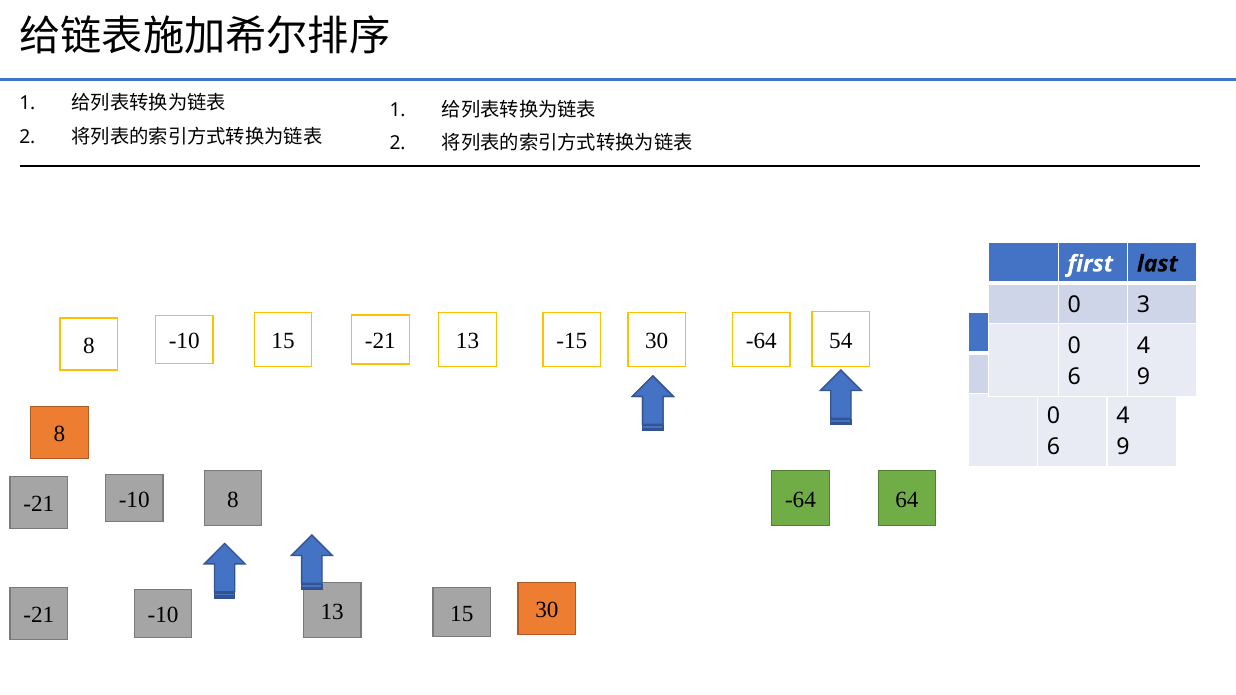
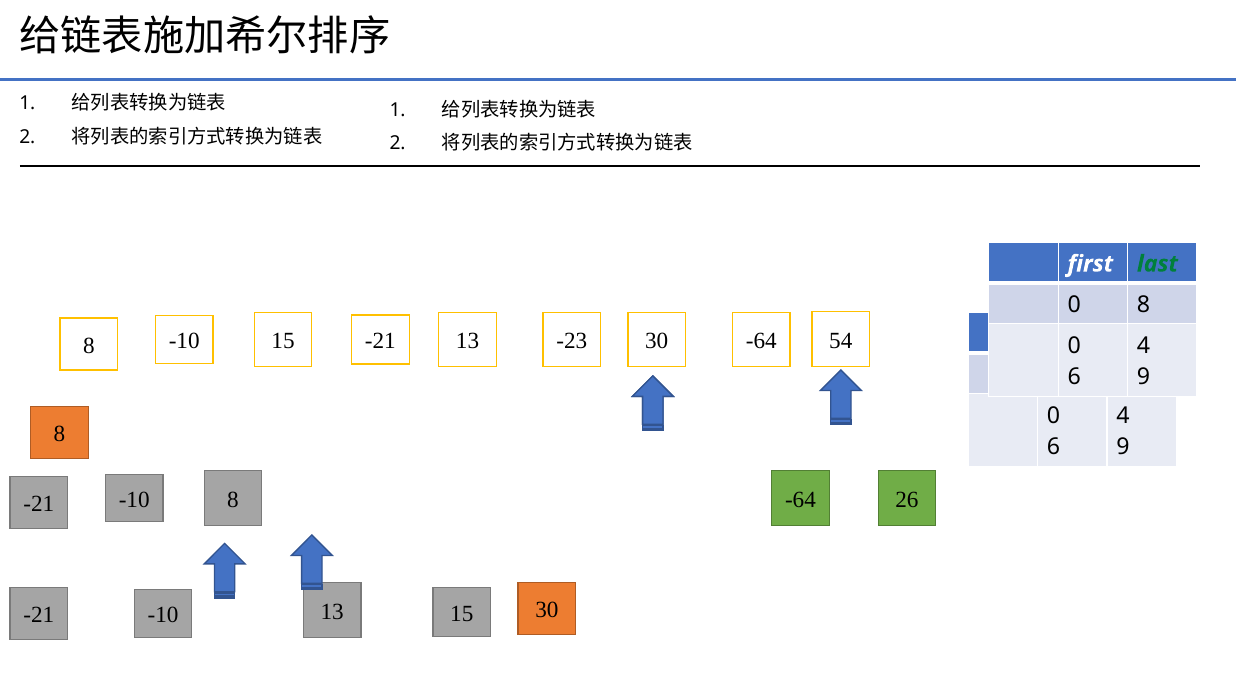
last colour: black -> green (1157, 264)
0 3: 3 -> 8 (1144, 305)
-15: -15 -> -23 (572, 341)
64: 64 -> 26 (907, 500)
